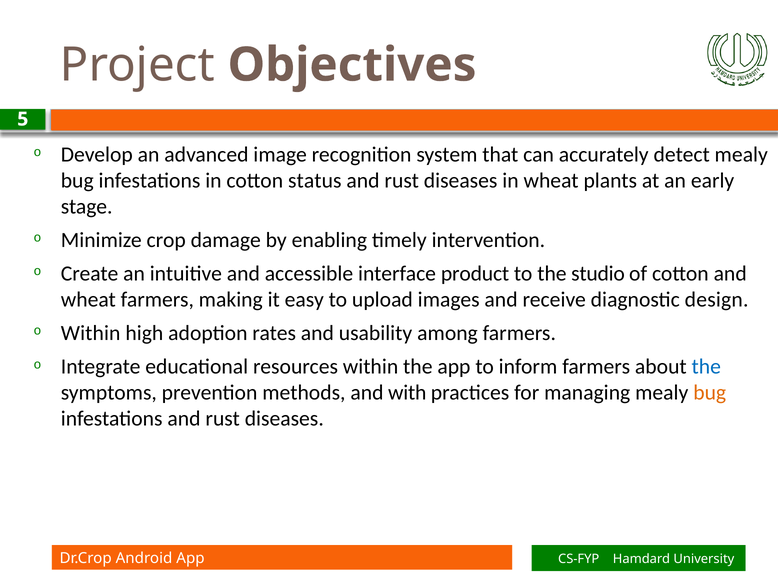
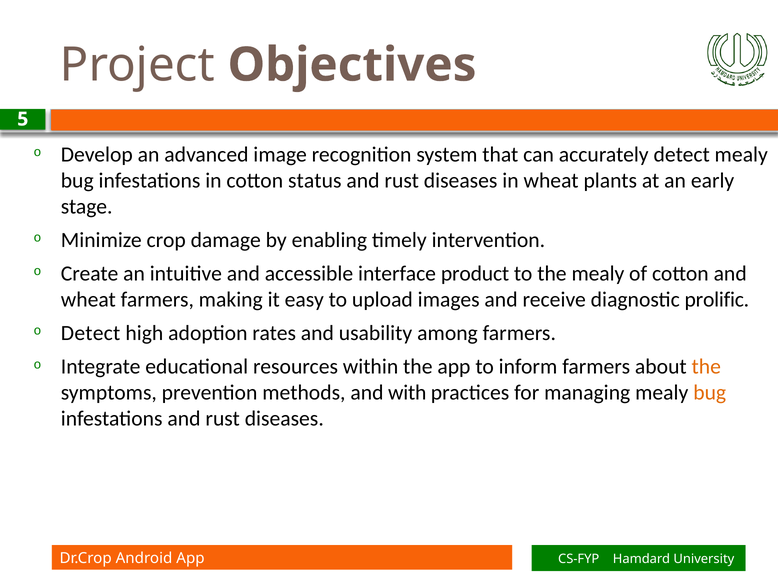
the studio: studio -> mealy (598, 273)
design: design -> prolific (717, 299)
Within: Within -> Detect (91, 333)
the colour: blue -> orange (706, 366)
